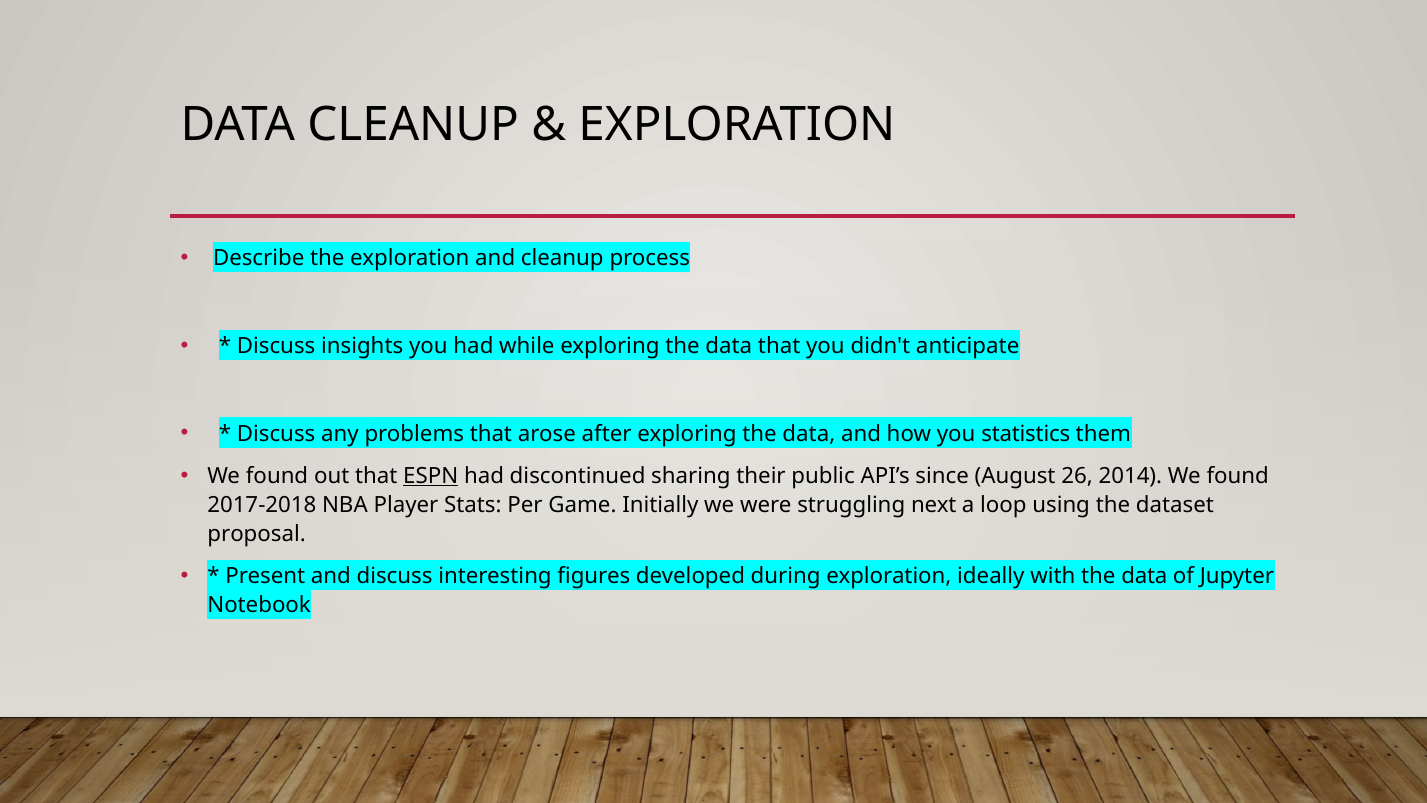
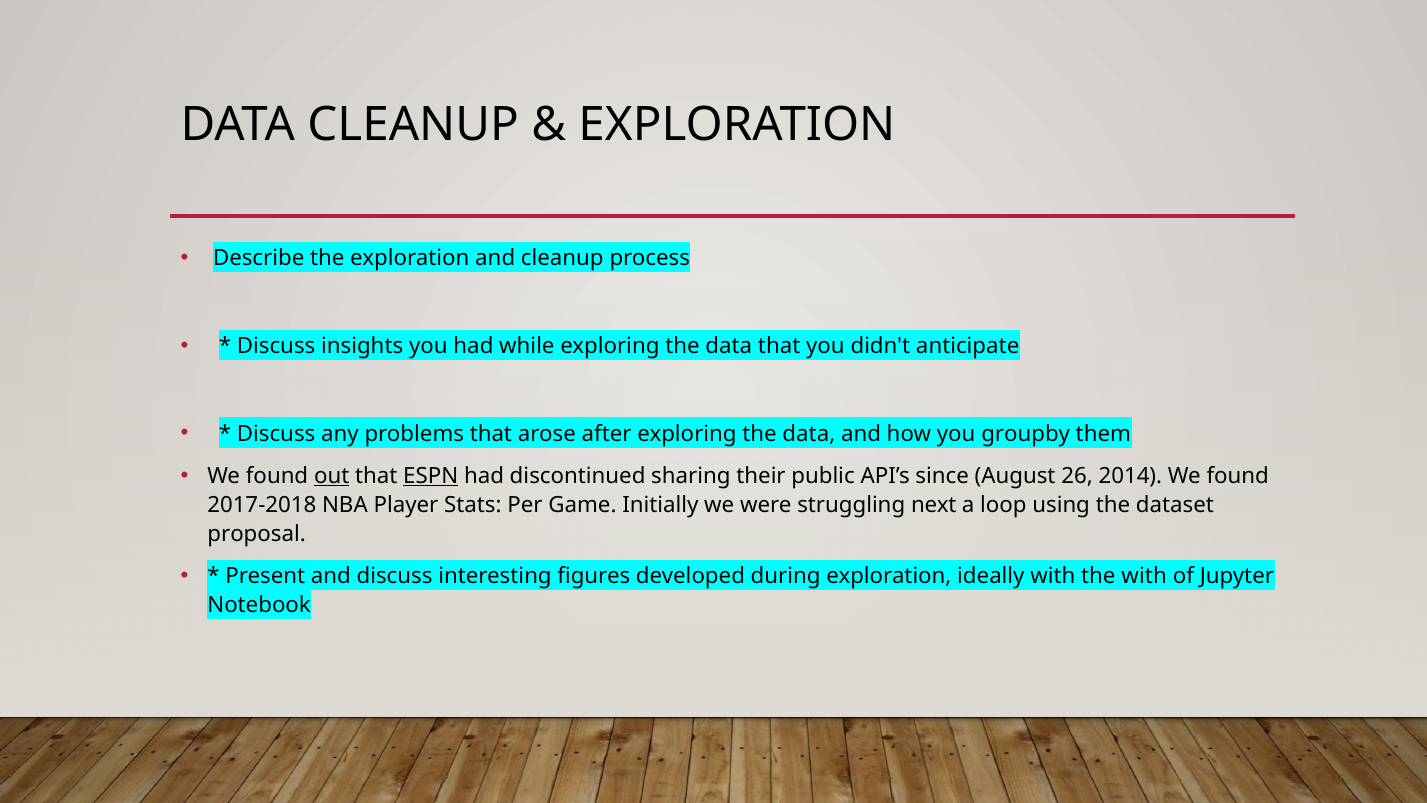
statistics: statistics -> groupby (1026, 434)
out underline: none -> present (332, 476)
with the data: data -> with (1144, 576)
